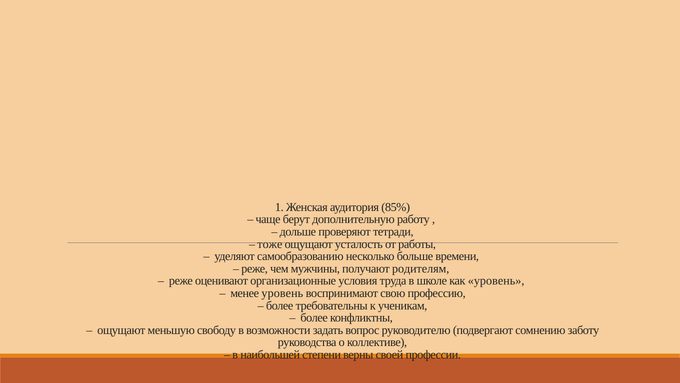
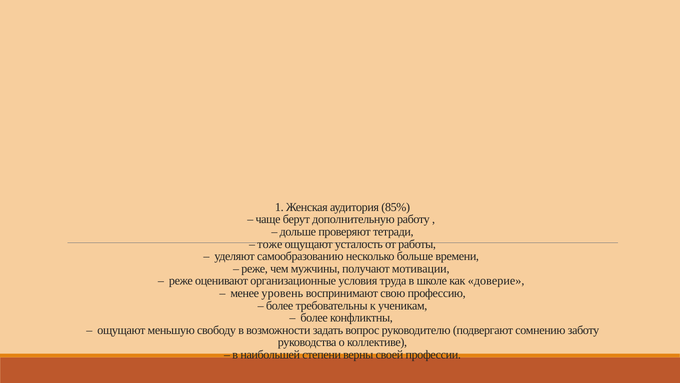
родителям: родителям -> мотивации (421, 268)
как уровень: уровень -> доверие (496, 281)
